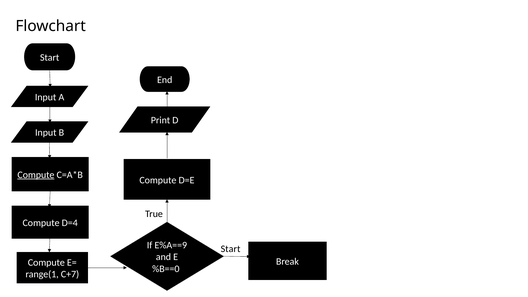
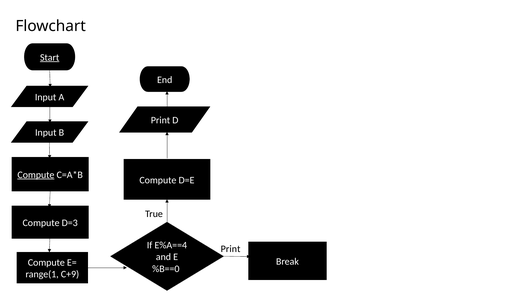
Start underline: none -> present (50, 58)
D=4: D=4 -> D=3 (70, 223)
E%A==9: E%A==9 -> E%A==4 (171, 245)
Start: Start -> Print (231, 249)
C+7: C+7 -> C+9 (70, 274)
